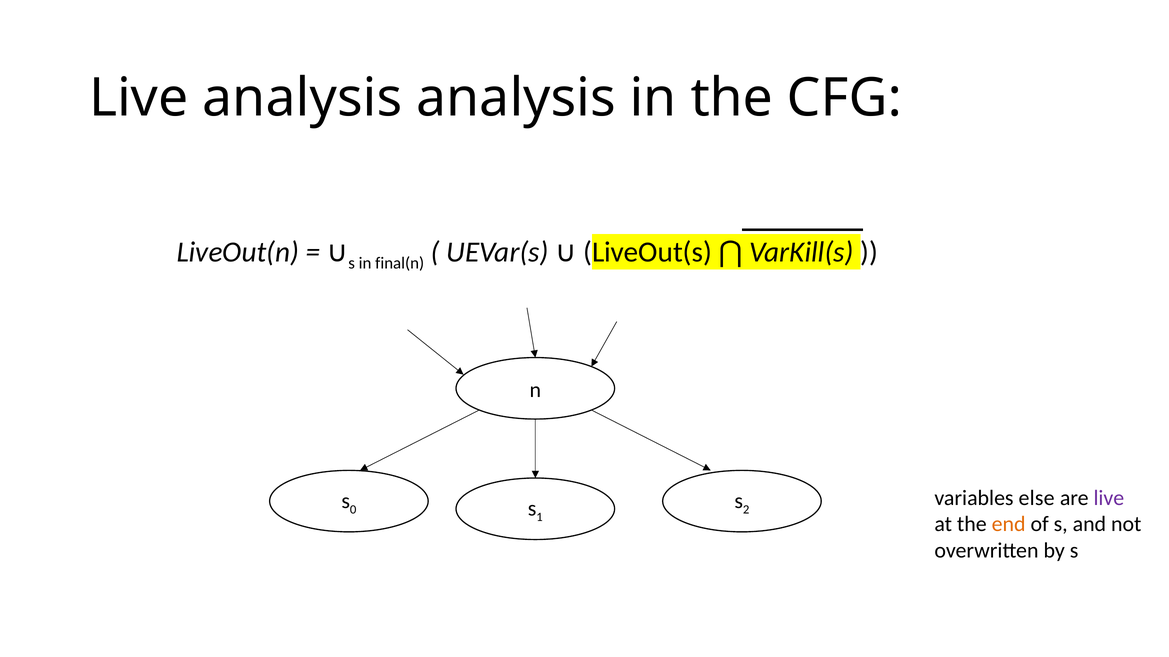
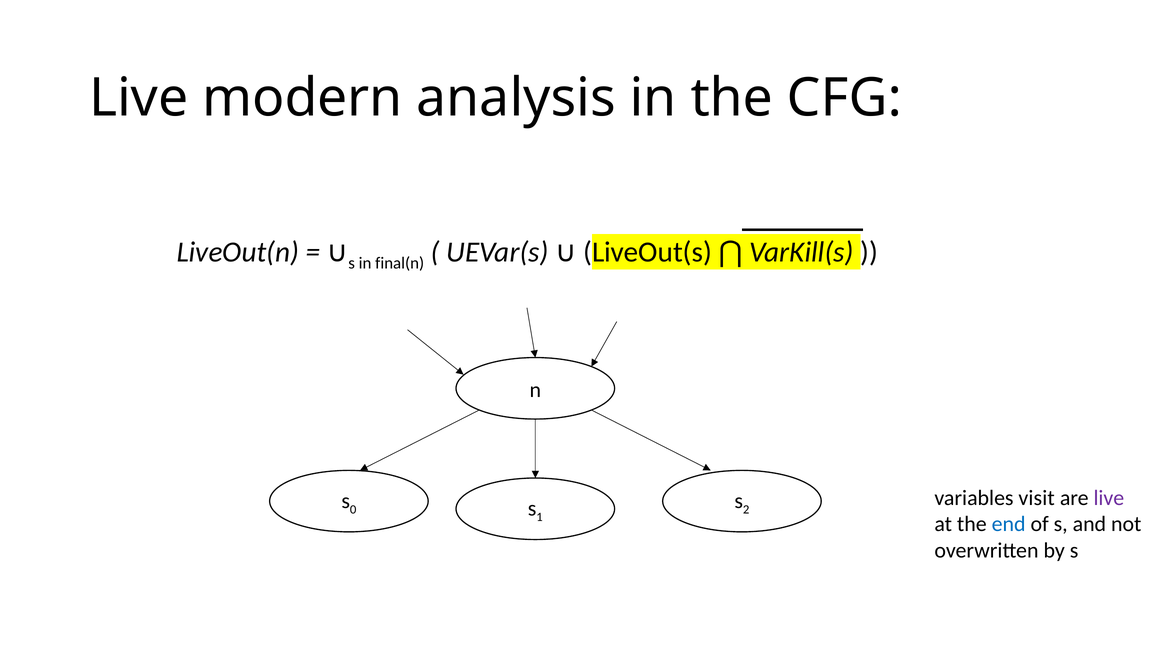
Live analysis: analysis -> modern (302, 98)
else: else -> visit (1037, 498)
end colour: orange -> blue (1009, 525)
